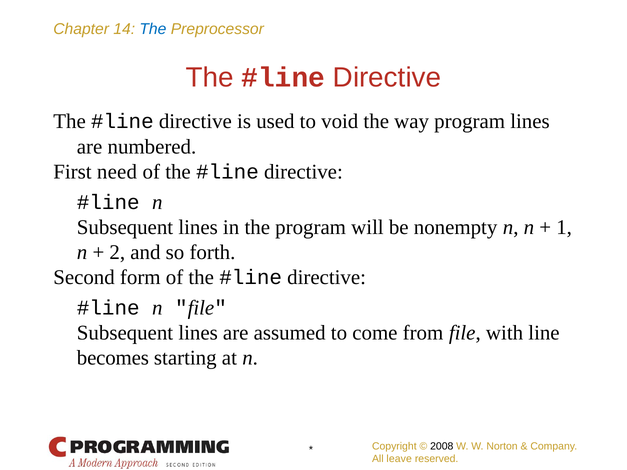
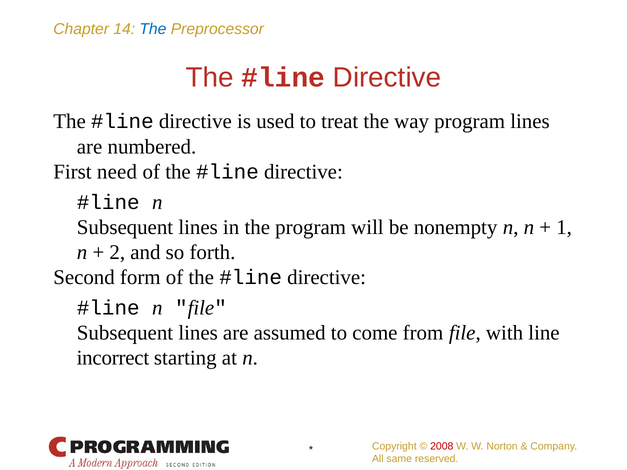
void: void -> treat (340, 122)
becomes: becomes -> incorrect (113, 358)
2008 colour: black -> red (442, 446)
leave: leave -> same (399, 459)
